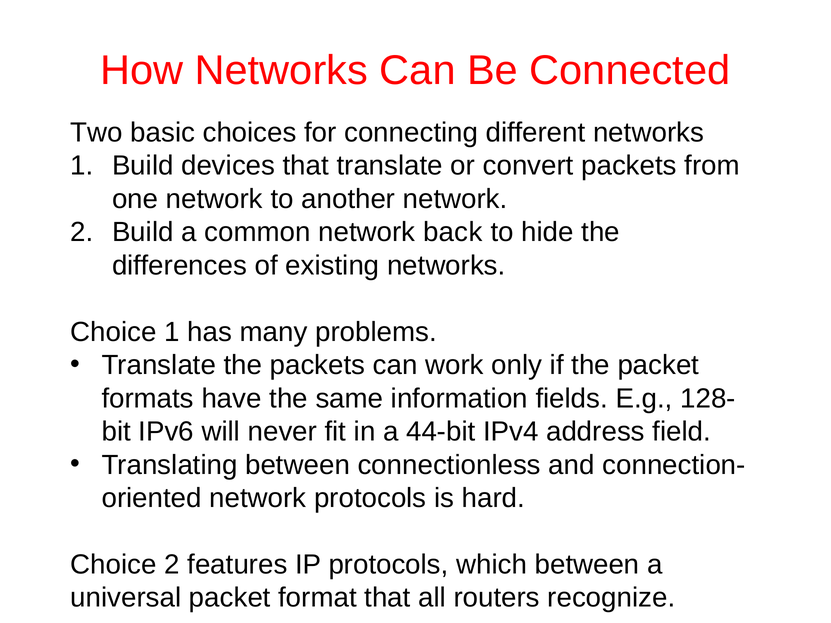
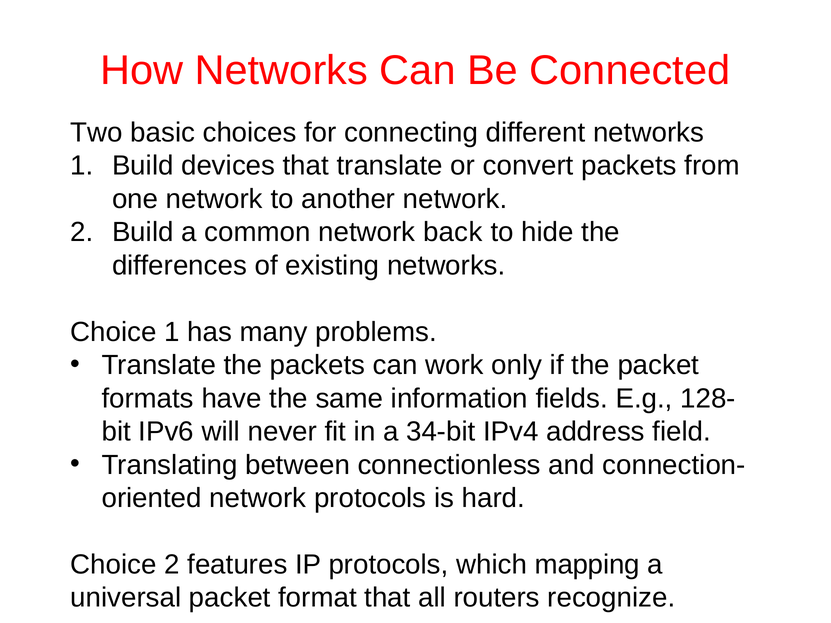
44-bit: 44-bit -> 34-bit (441, 432)
which between: between -> mapping (587, 565)
